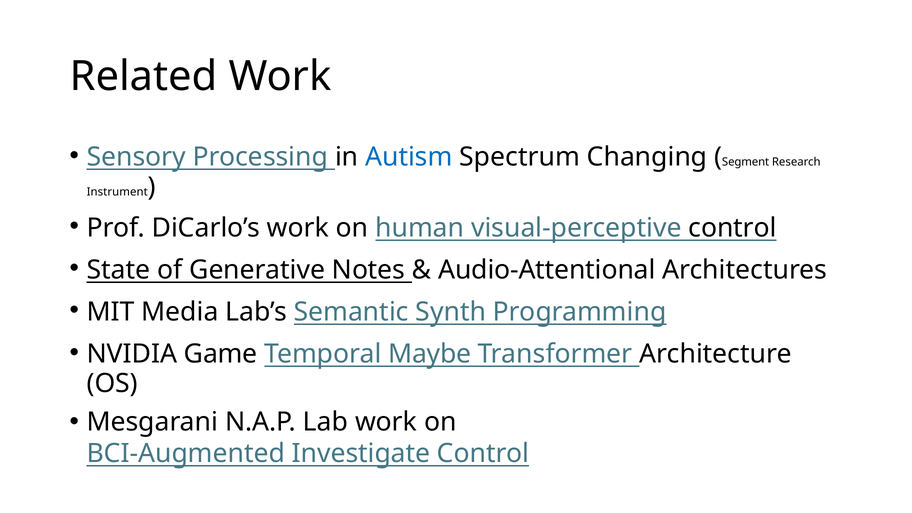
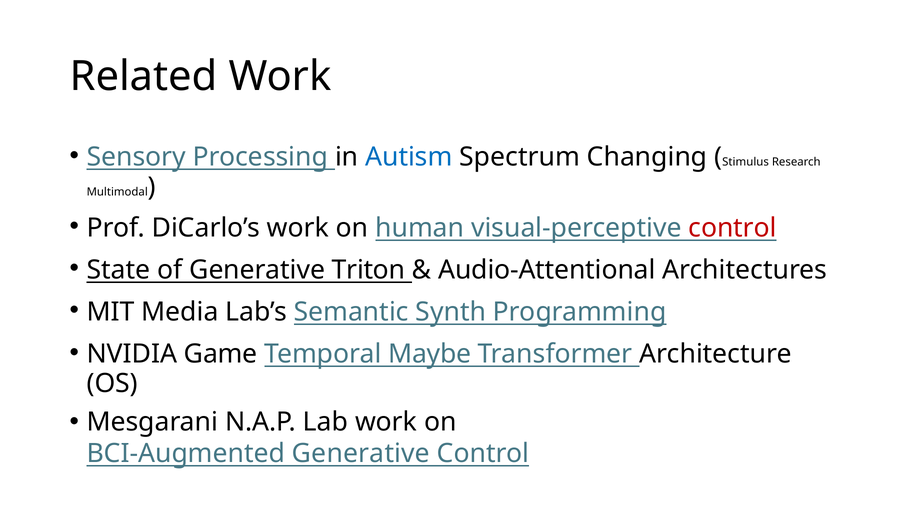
Segment: Segment -> Stimulus (746, 162)
Instrument: Instrument -> Multimodal (117, 192)
control colour: black -> red (733, 228)
Notes: Notes -> Triton (369, 270)
BCI-Augmented Investigate: Investigate -> Generative (361, 454)
